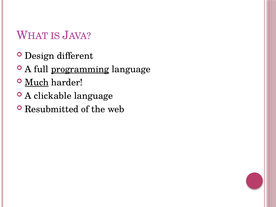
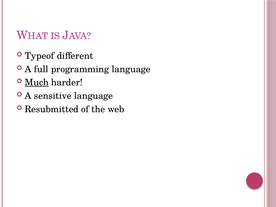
Design: Design -> Typeof (40, 56)
programming underline: present -> none (80, 69)
clickable: clickable -> sensitive (53, 96)
